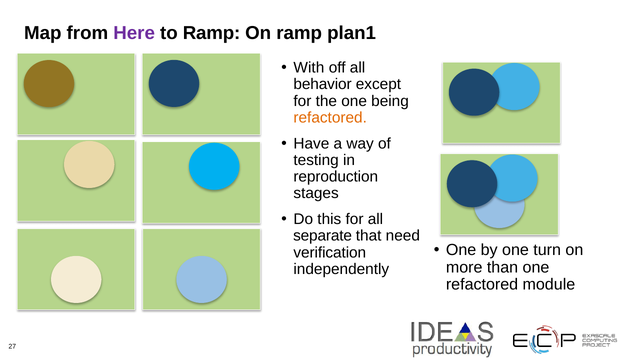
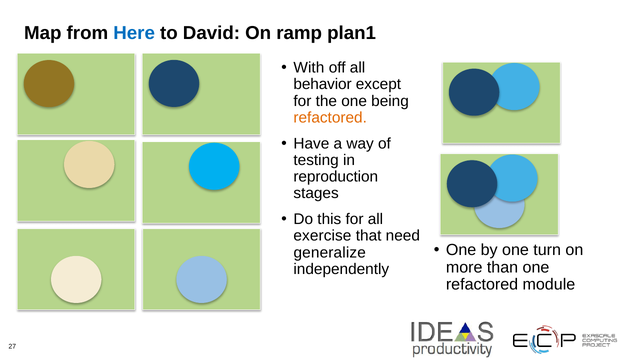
Here colour: purple -> blue (134, 33)
to Ramp: Ramp -> David (211, 33)
separate: separate -> exercise (322, 236)
verification: verification -> generalize (330, 253)
